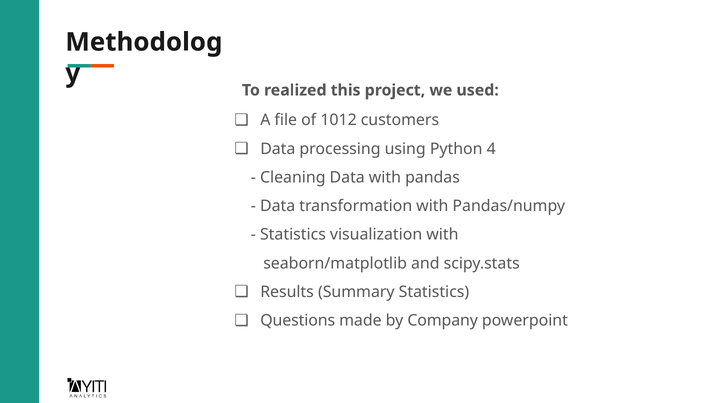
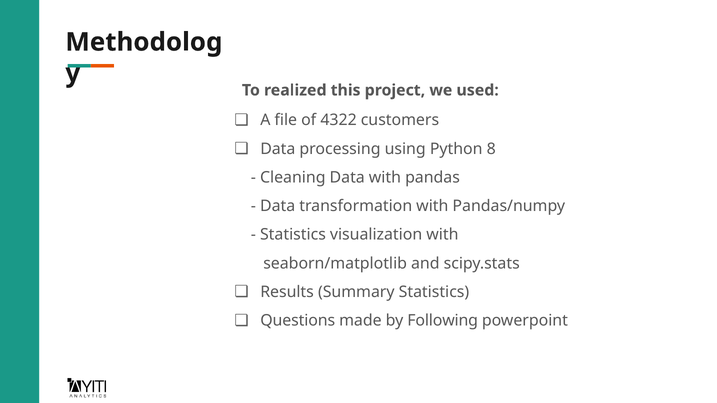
1012: 1012 -> 4322 (339, 120)
4: 4 -> 8 (491, 149)
Company: Company -> Following (443, 321)
